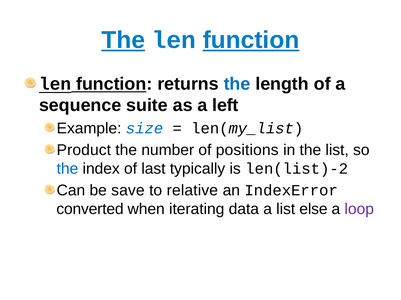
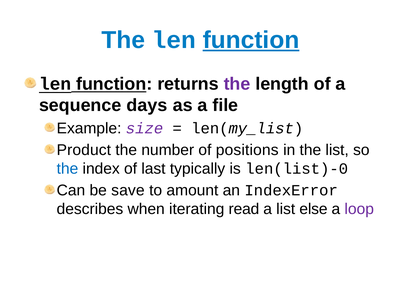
The underline: present -> none (123, 40)
the colour: blue -> purple (237, 84)
suite: suite -> days (147, 106)
left: left -> file (225, 106)
size colour: blue -> purple (145, 129)
len(list)-2: len(list)-2 -> len(list)-0 (297, 169)
relative: relative -> amount (192, 191)
converted: converted -> describes (90, 210)
data: data -> read (244, 210)
